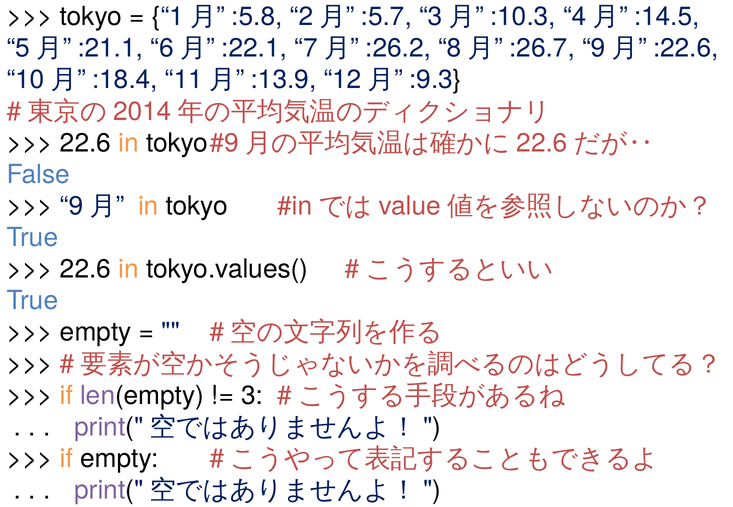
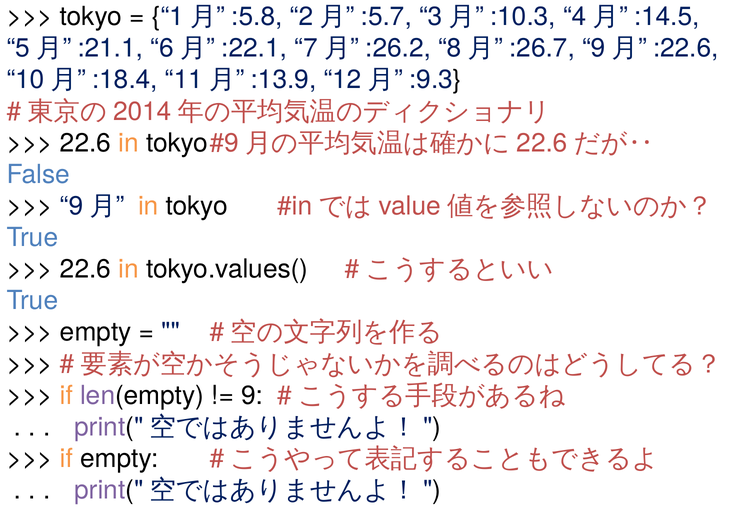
3: 3 -> 9 (252, 396)
